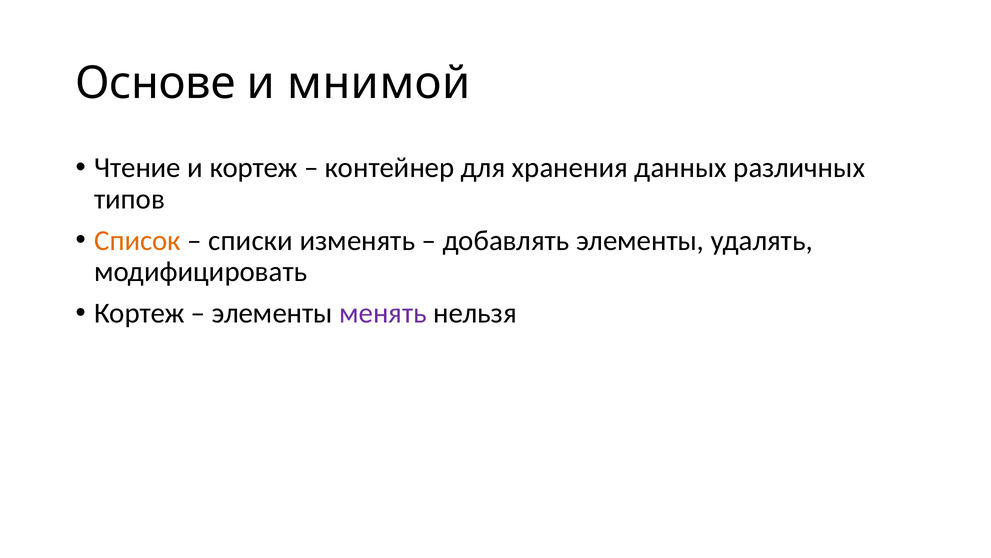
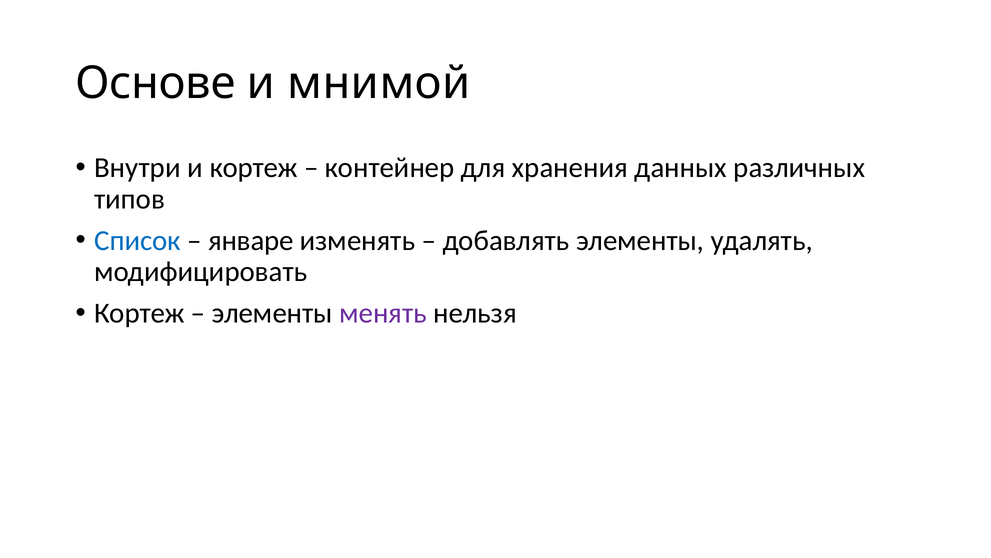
Чтение: Чтение -> Внутри (137, 168)
Список colour: orange -> blue (137, 240)
списки: списки -> январе (251, 240)
